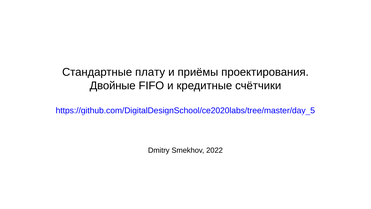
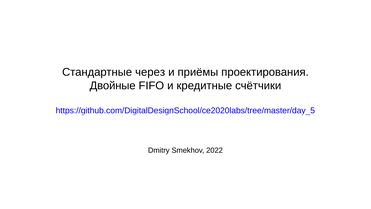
плату: плату -> через (150, 72)
